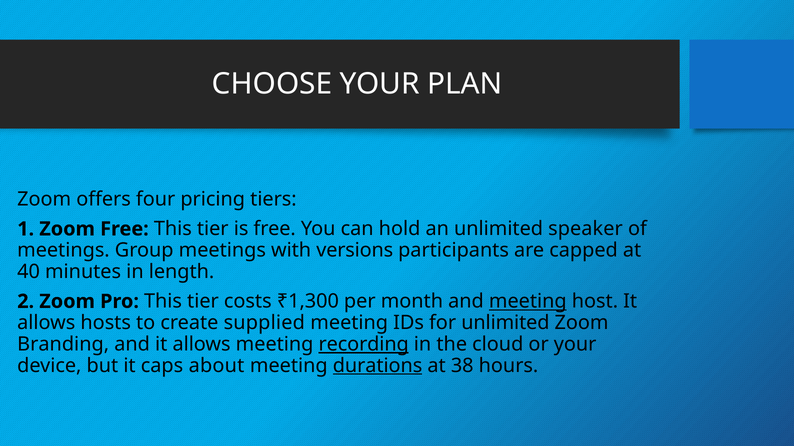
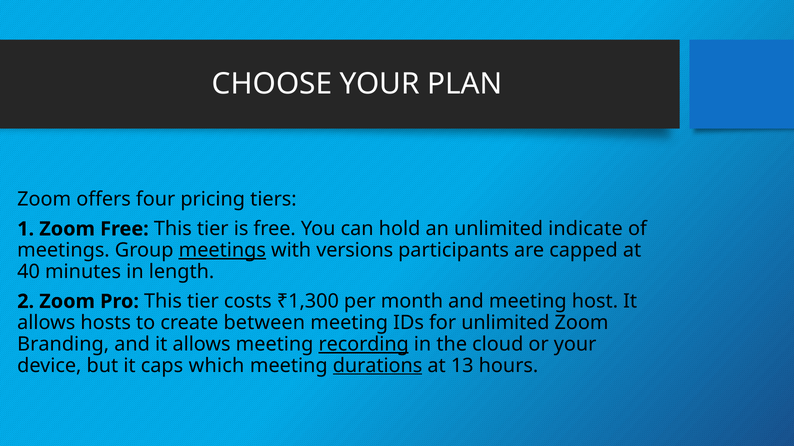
speaker: speaker -> indicate (585, 229)
meetings underline: none -> present (222, 251)
meeting underline: present -> none (528, 302)
supplied: supplied -> between (264, 323)
about: about -> which (217, 366)
38: 38 -> 13 (462, 366)
